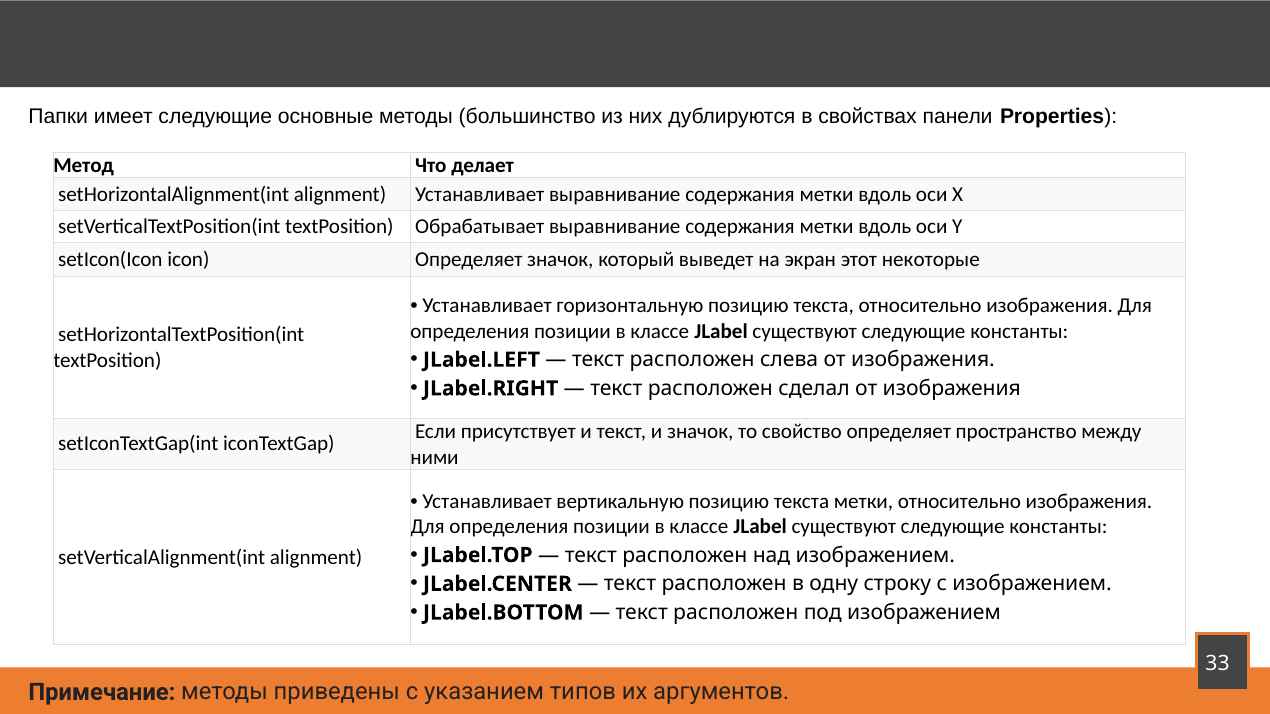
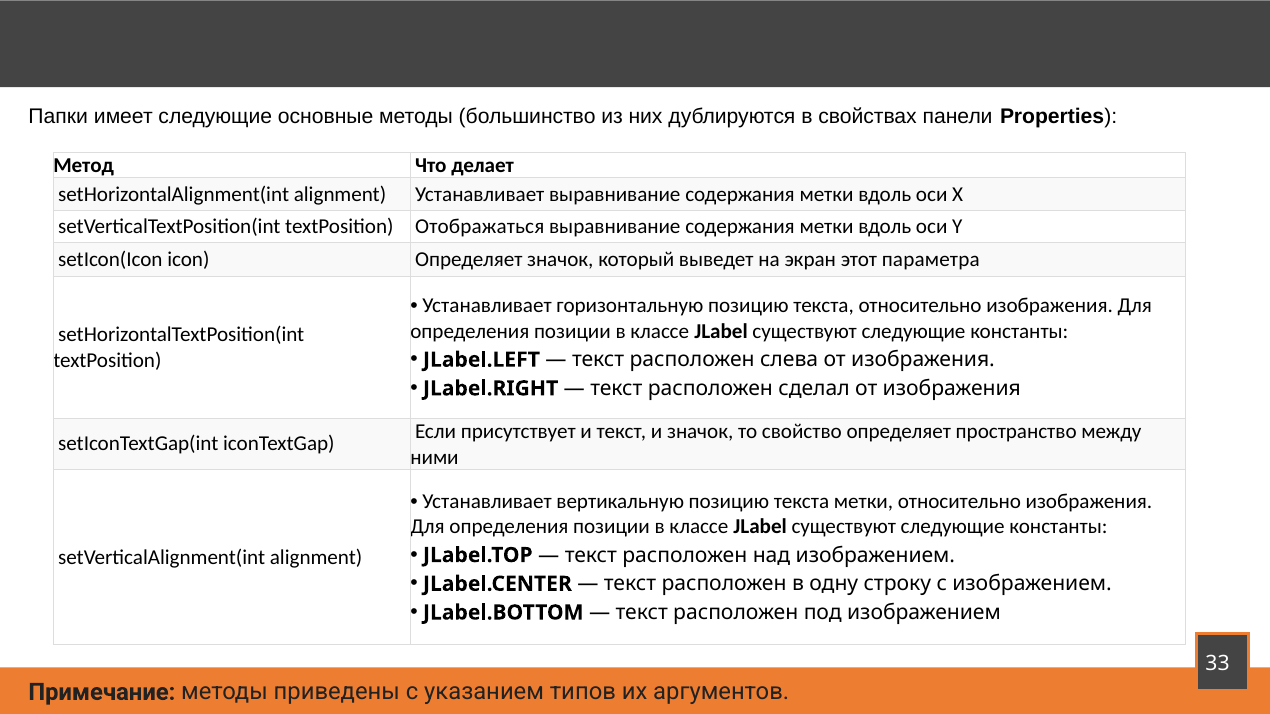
Обрабатывает: Обрабатывает -> Отображаться (480, 227)
некоторые: некоторые -> параметра (931, 260)
